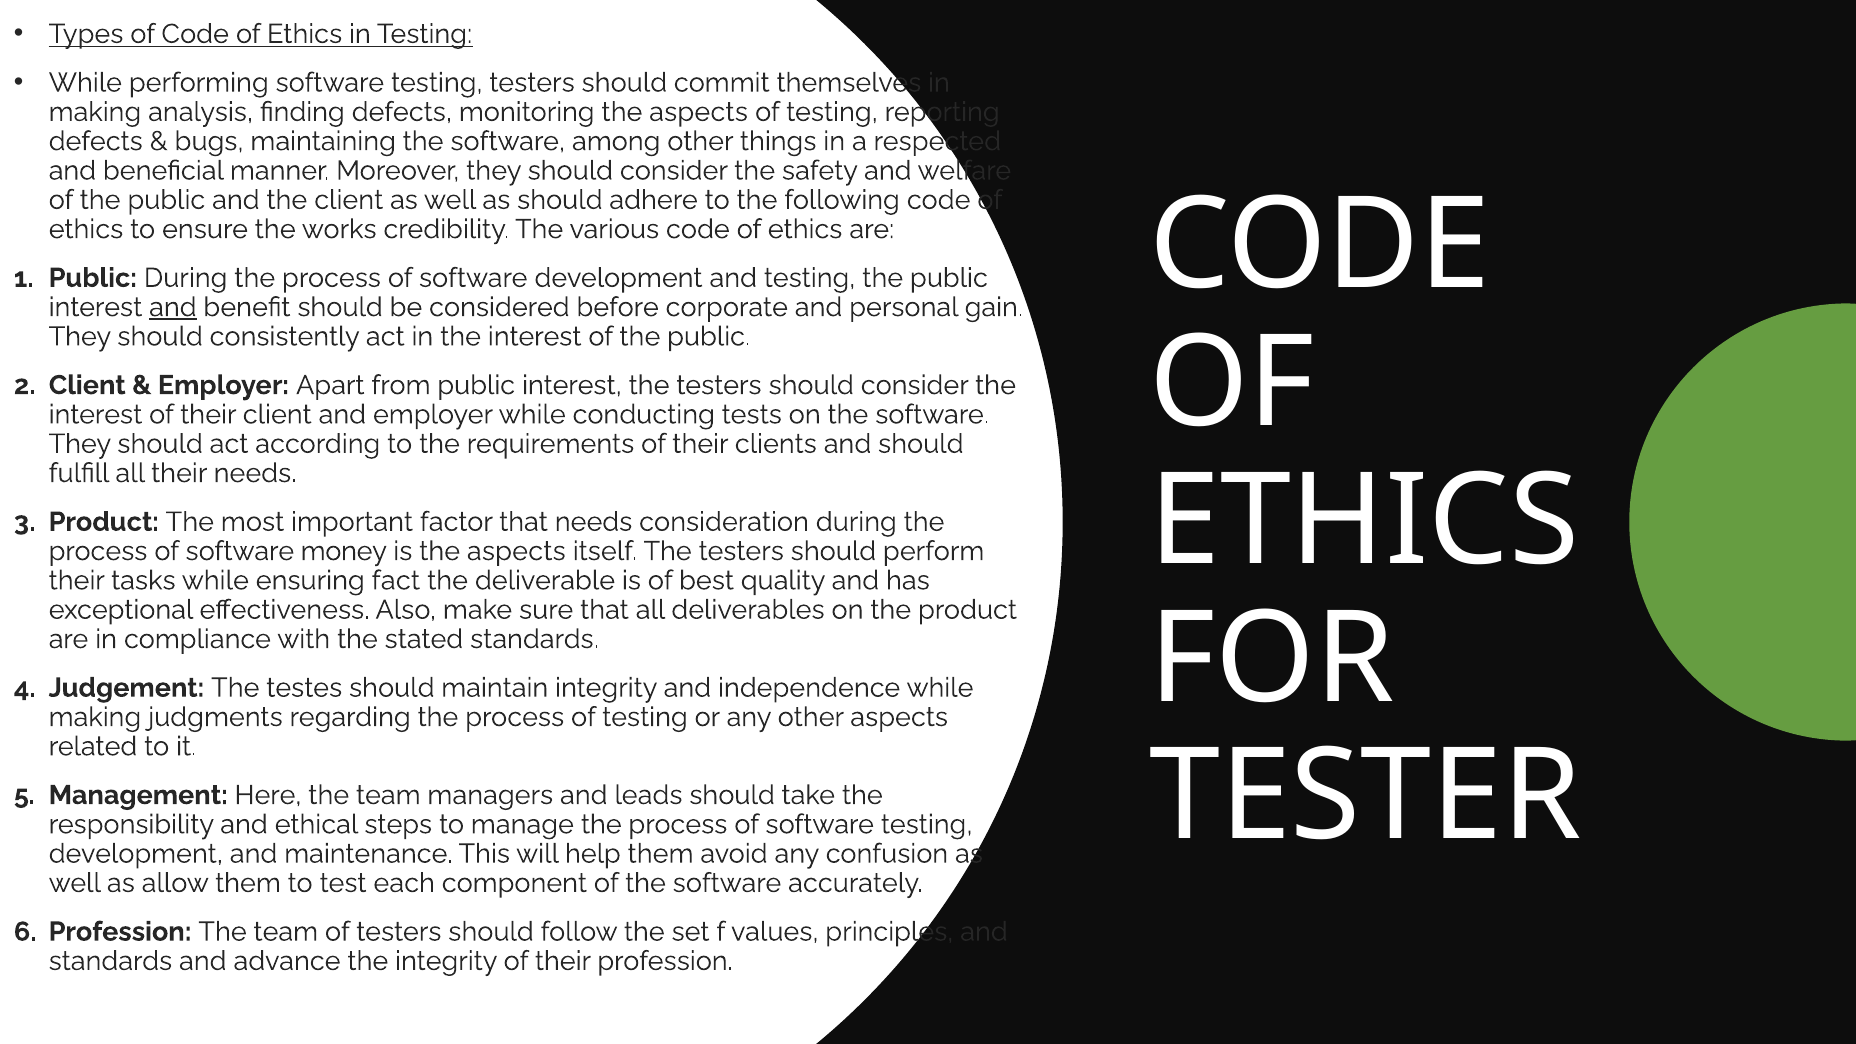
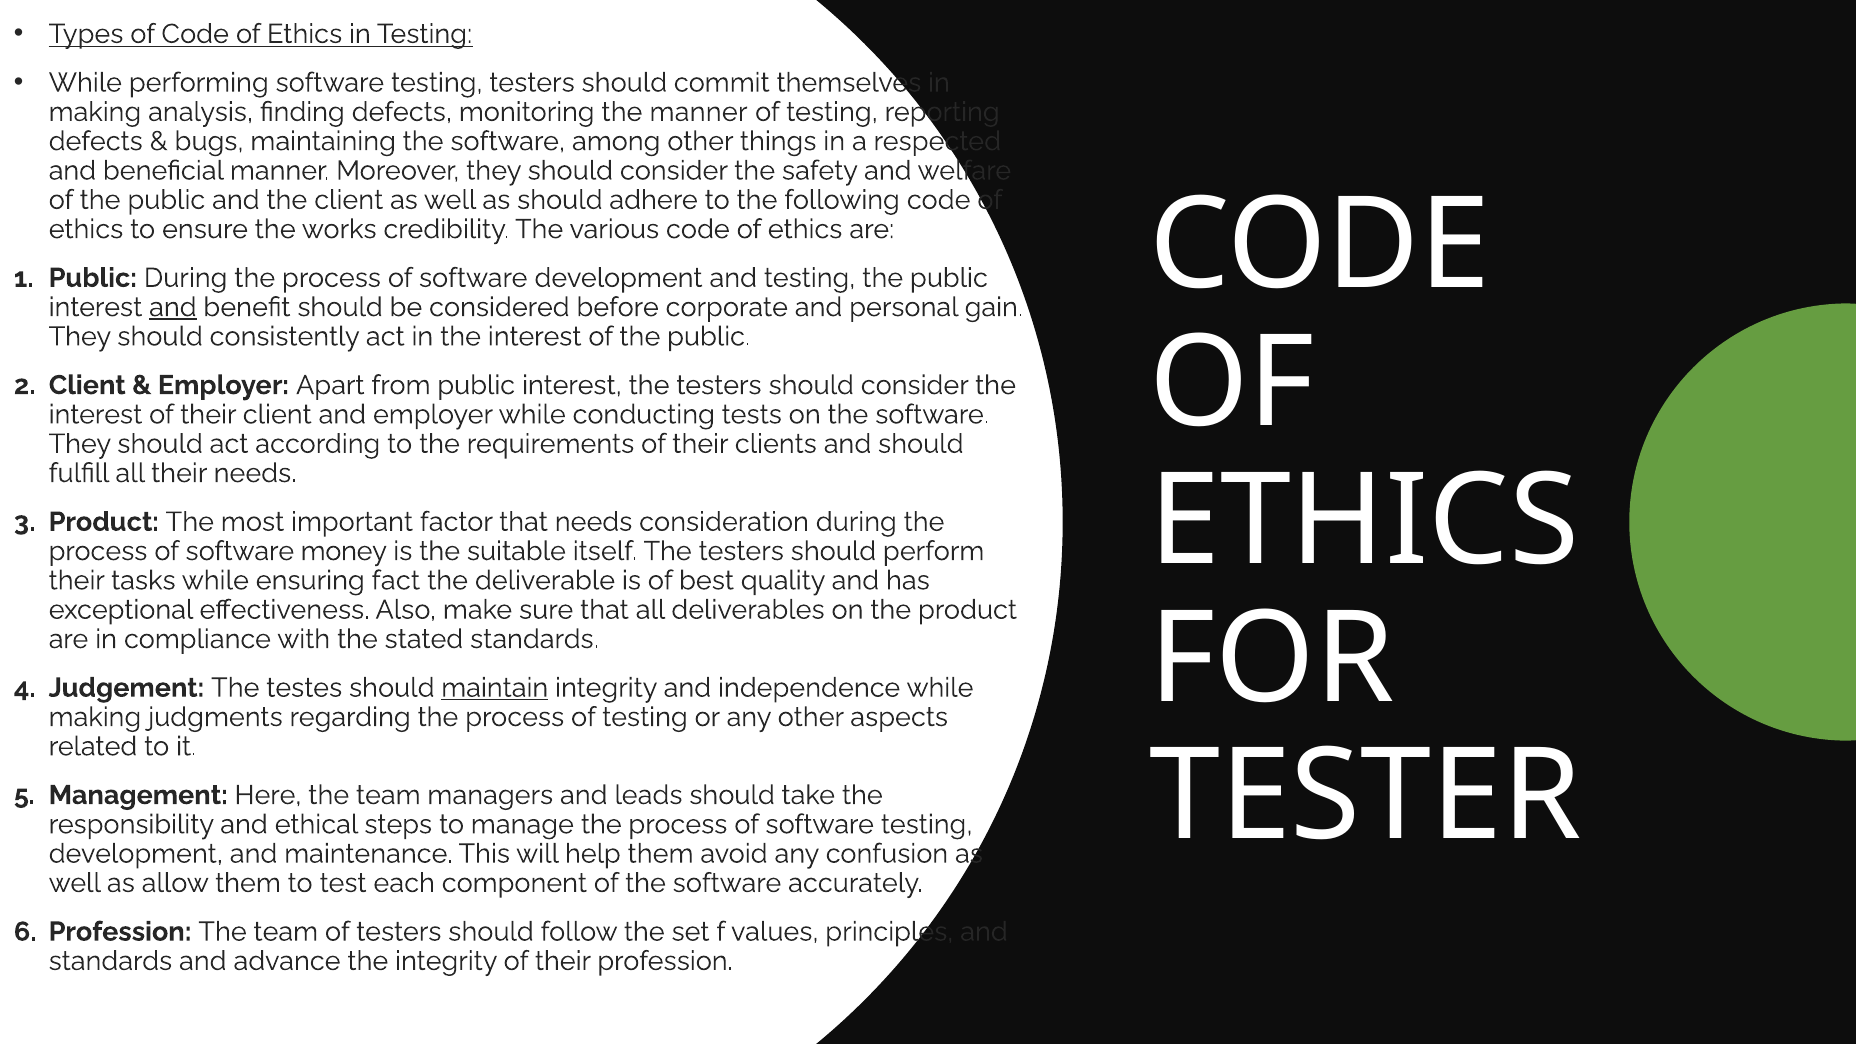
monitoring the aspects: aspects -> manner (699, 112)
is the aspects: aspects -> suitable (516, 551)
maintain underline: none -> present (495, 688)
